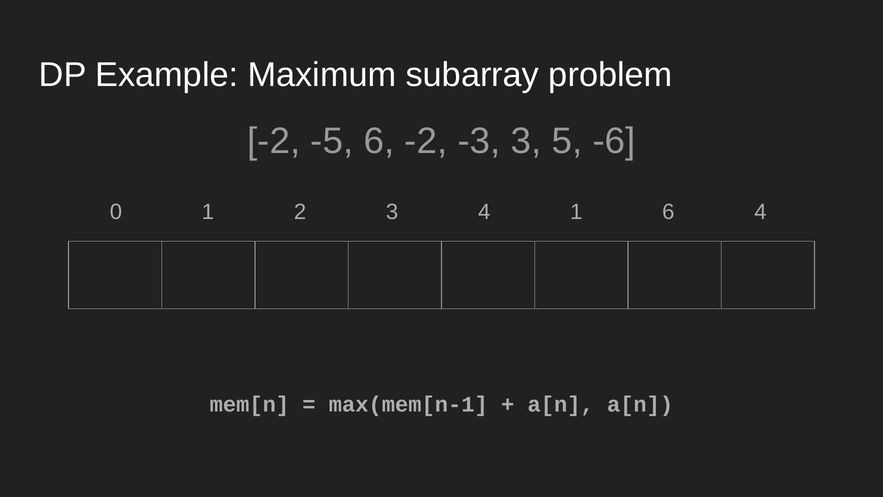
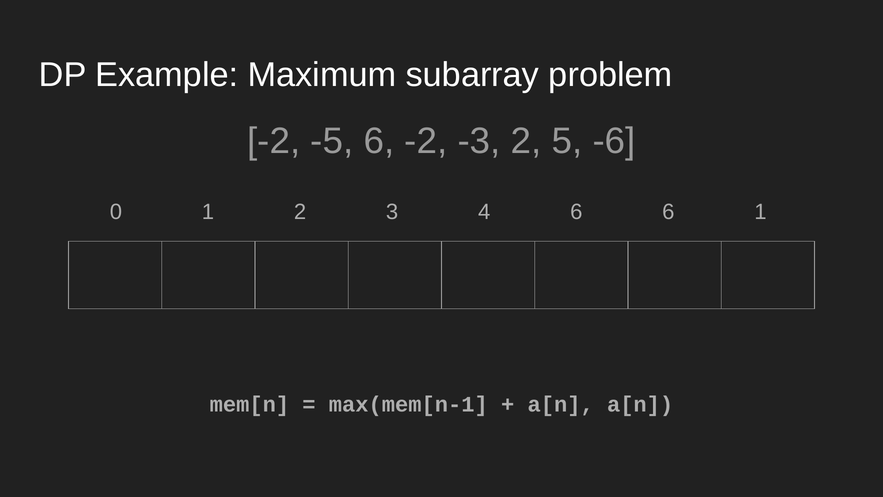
-3 3: 3 -> 2 (526, 141)
4 1: 1 -> 6 (576, 212)
6 4: 4 -> 1 (760, 212)
